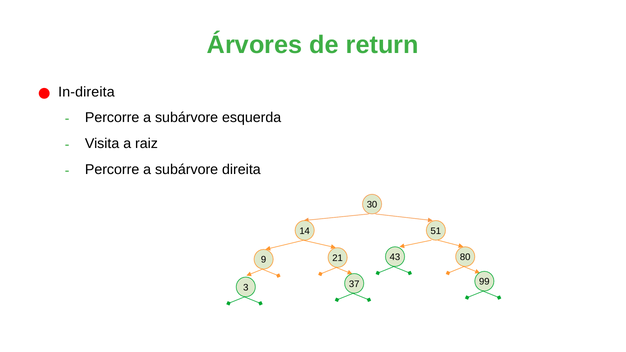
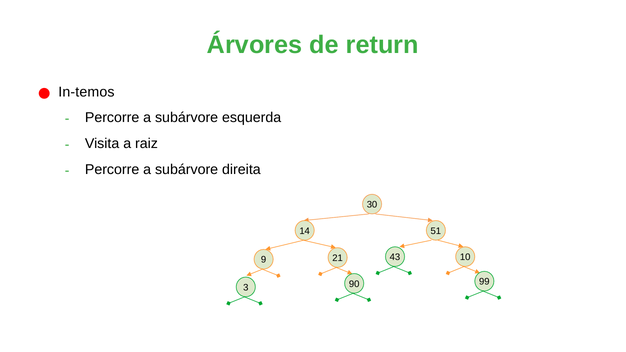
In-direita: In-direita -> In-temos (86, 92)
80: 80 -> 10 (465, 257)
37: 37 -> 90 (354, 284)
